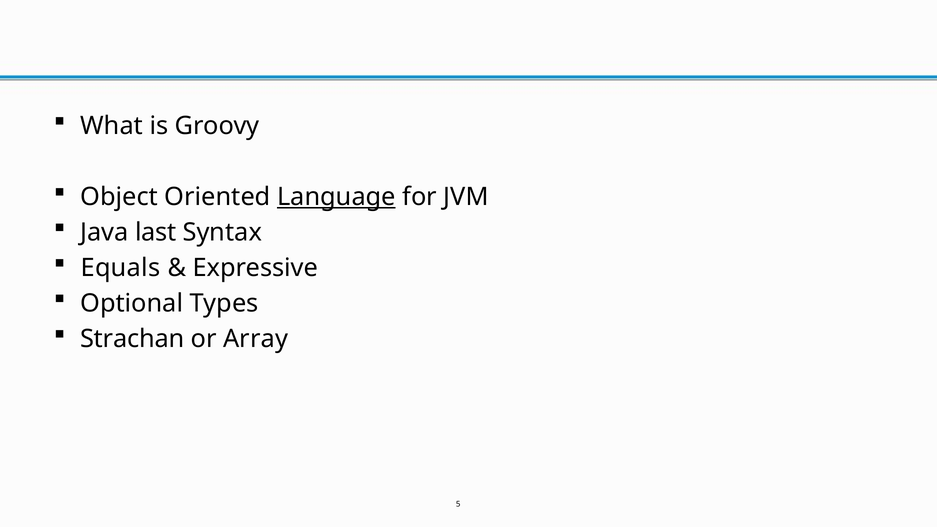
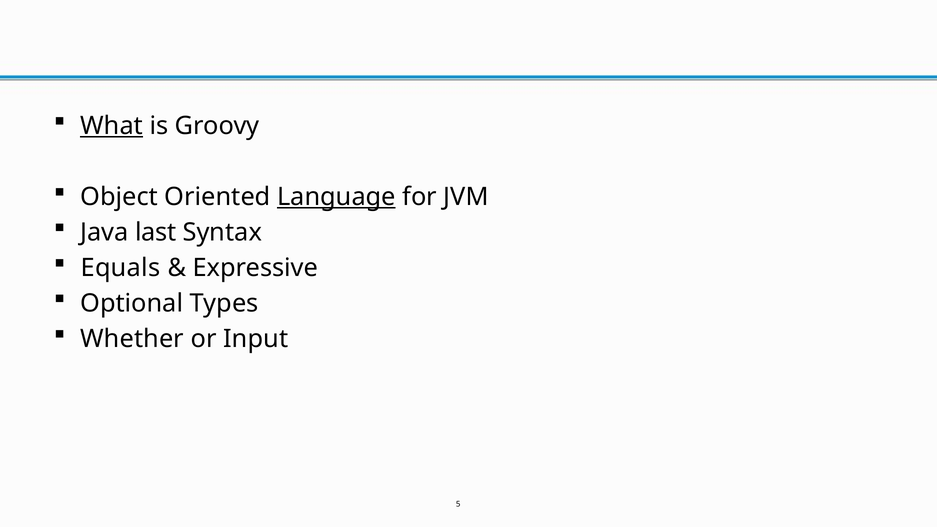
What underline: none -> present (112, 126)
Strachan: Strachan -> Whether (132, 339)
Array: Array -> Input (256, 339)
